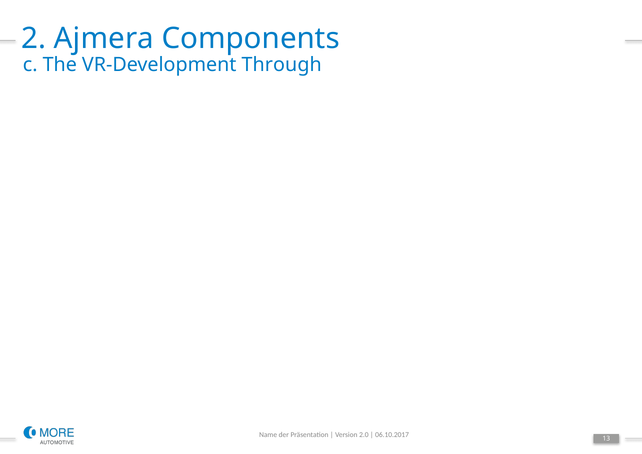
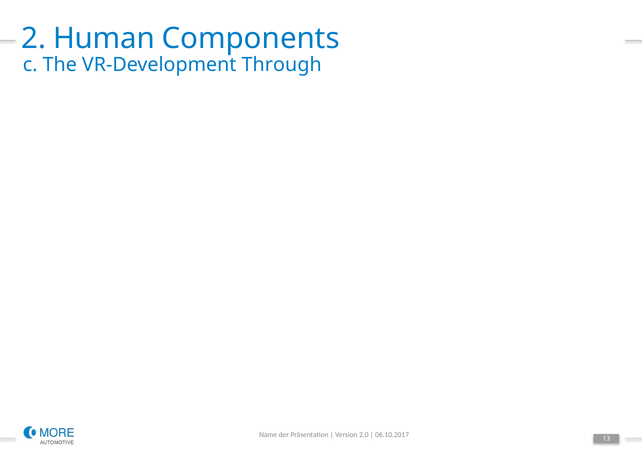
Ajmera: Ajmera -> Human (104, 38)
